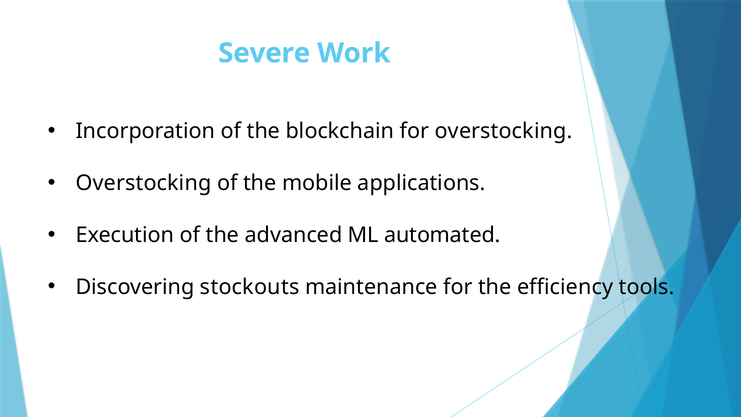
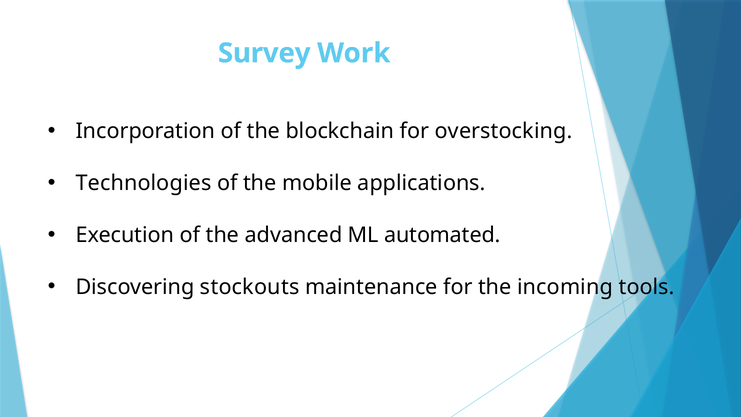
Severe: Severe -> Survey (264, 53)
Overstocking: Overstocking -> Technologies (143, 183)
efficiency: efficiency -> incoming (565, 287)
